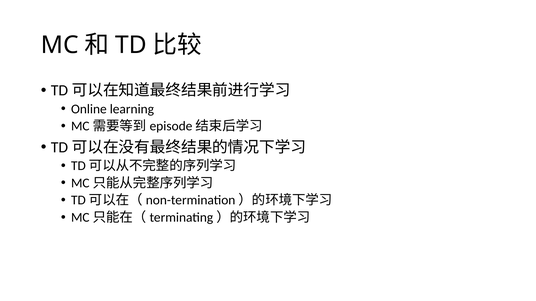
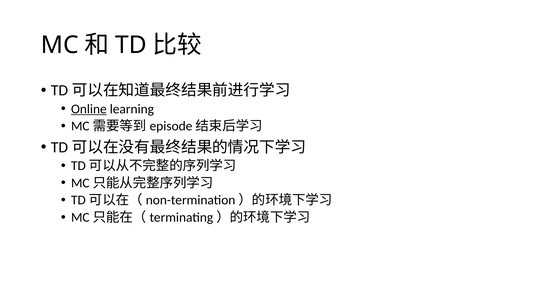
Online underline: none -> present (89, 109)
